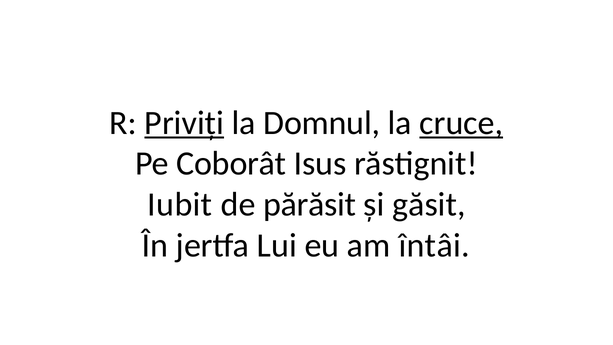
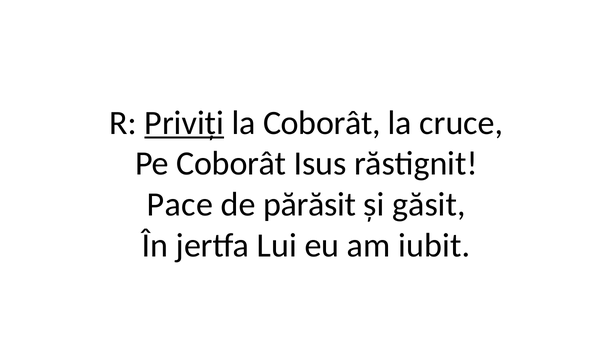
la Domnul: Domnul -> Coborât (322, 123)
cruce underline: present -> none (461, 123)
Iubit: Iubit -> Pace (180, 204)
întâi: întâi -> iubit (434, 245)
